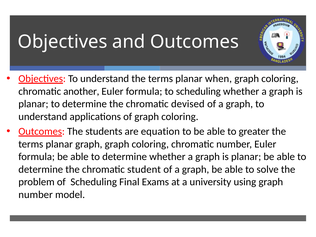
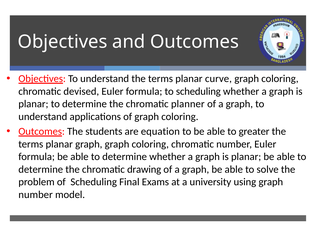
when: when -> curve (218, 79)
another: another -> devised (81, 91)
devised: devised -> planner (188, 104)
student: student -> drawing (144, 169)
